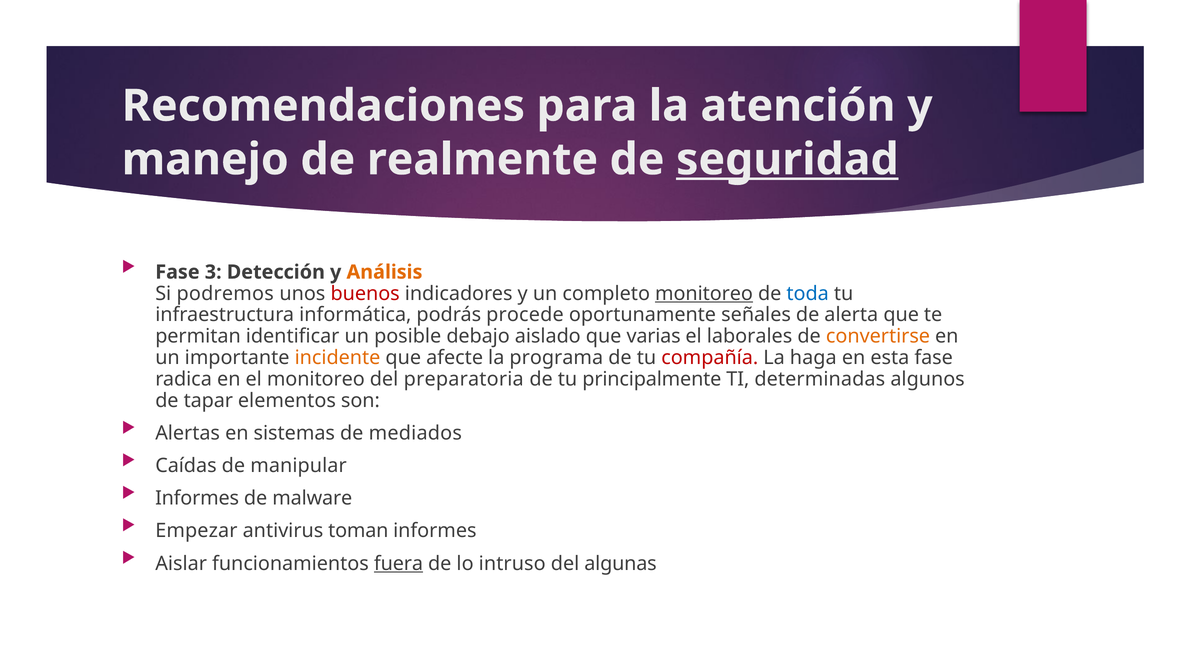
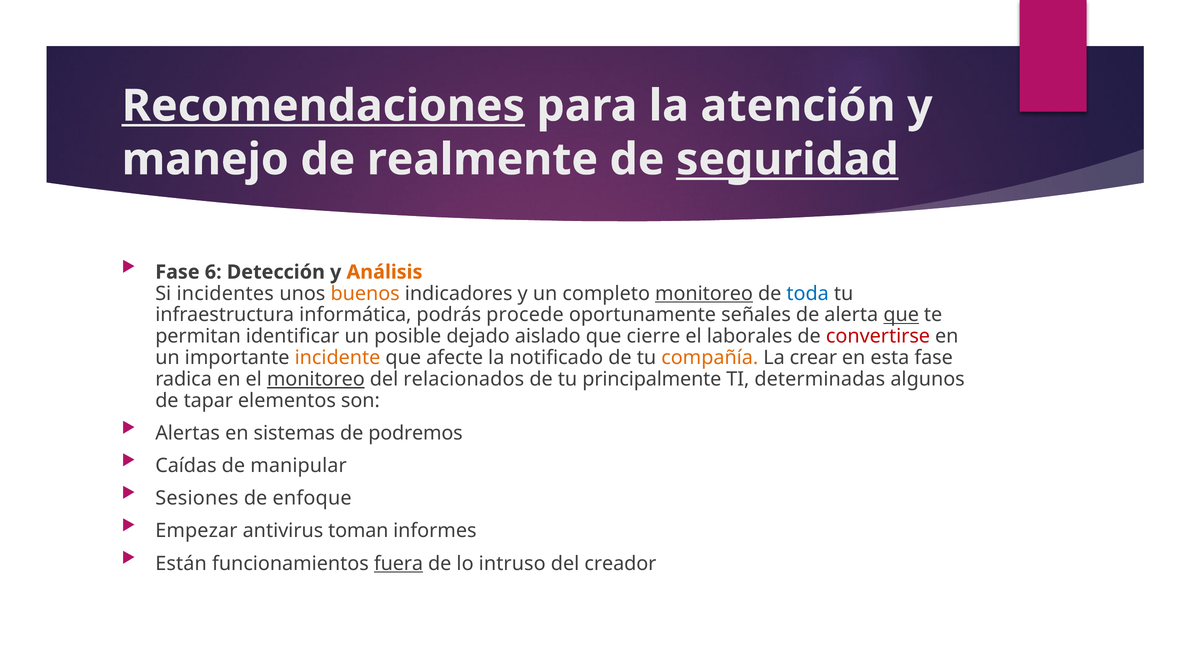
Recomendaciones underline: none -> present (323, 106)
3: 3 -> 6 (213, 272)
podremos: podremos -> incidentes (225, 293)
buenos colour: red -> orange (365, 293)
que underline: none -> present (901, 315)
debajo: debajo -> dejado (478, 336)
varias: varias -> cierre (653, 336)
convertirse colour: orange -> red (878, 336)
programa: programa -> notificado (556, 358)
compañía colour: red -> orange (710, 358)
haga: haga -> crear (813, 358)
monitoreo underline: none -> present (316, 379)
preparatoria: preparatoria -> relacionados (464, 379)
mediados: mediados -> podremos (416, 433)
Informes: Informes -> Sesiones (197, 498)
malware: malware -> enfoque (312, 498)
Aislar: Aislar -> Están (181, 563)
algunas: algunas -> creador (620, 563)
